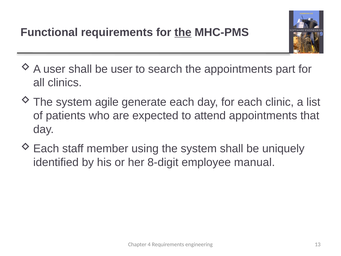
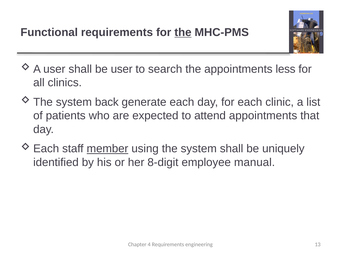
part: part -> less (286, 69)
agile: agile -> back (107, 102)
member underline: none -> present (108, 149)
